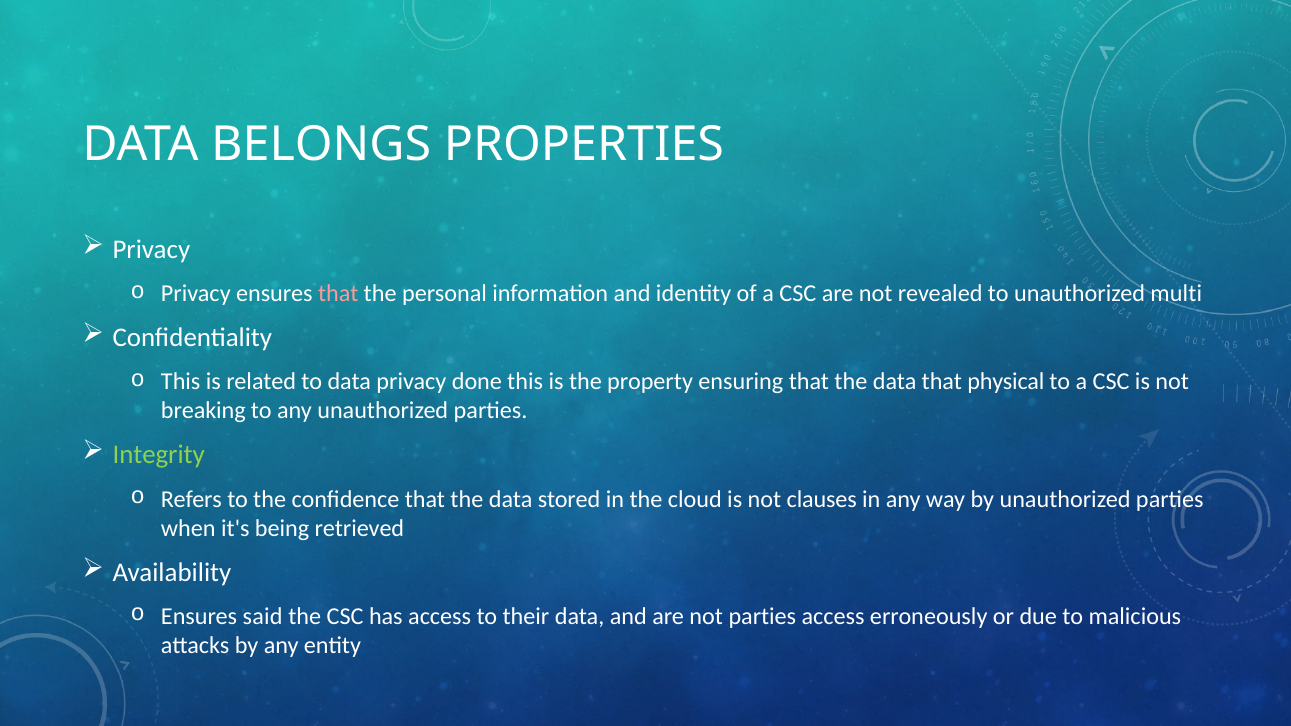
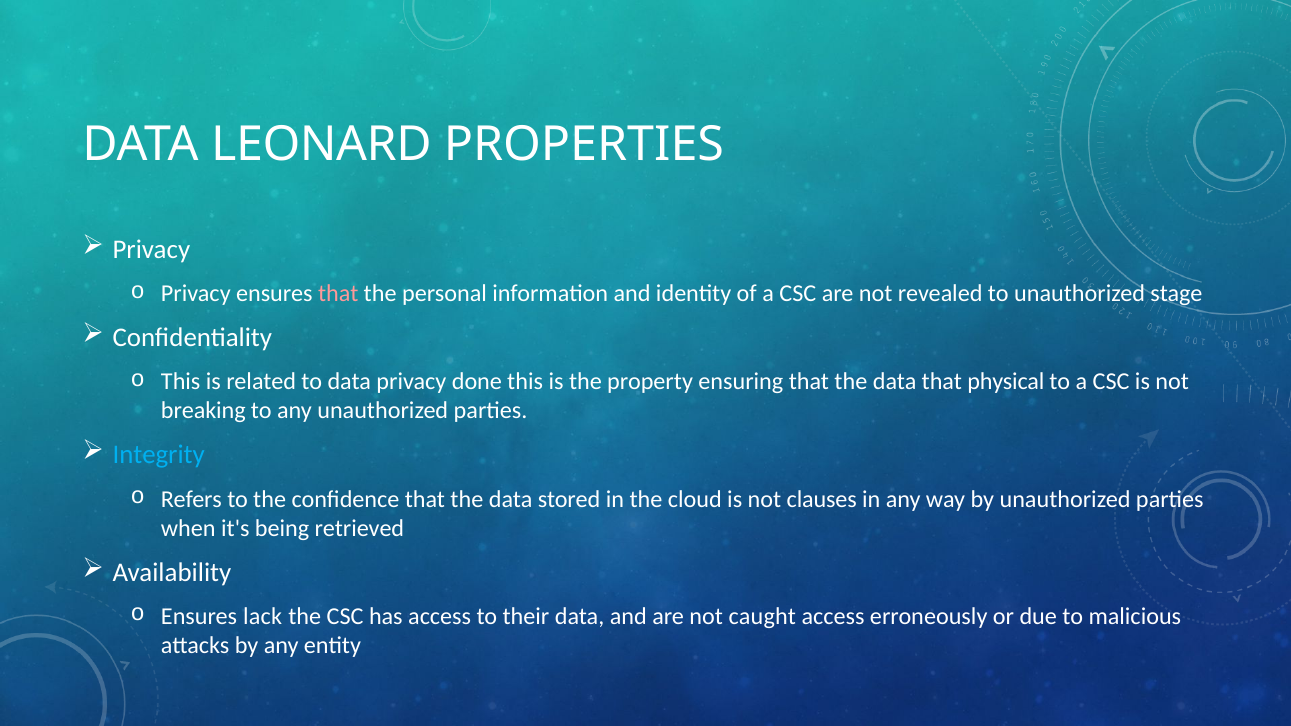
BELONGS: BELONGS -> LEONARD (321, 145)
multi: multi -> stage (1176, 294)
Integrity colour: light green -> light blue (159, 455)
said: said -> lack (263, 616)
not parties: parties -> caught (762, 616)
